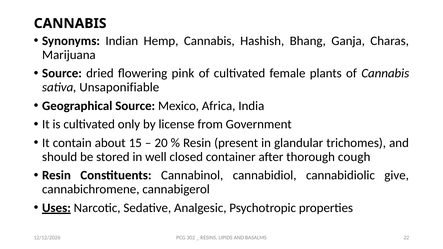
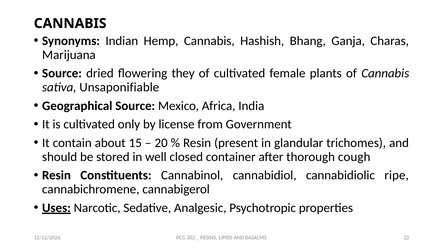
pink: pink -> they (183, 73)
give: give -> ripe (397, 175)
